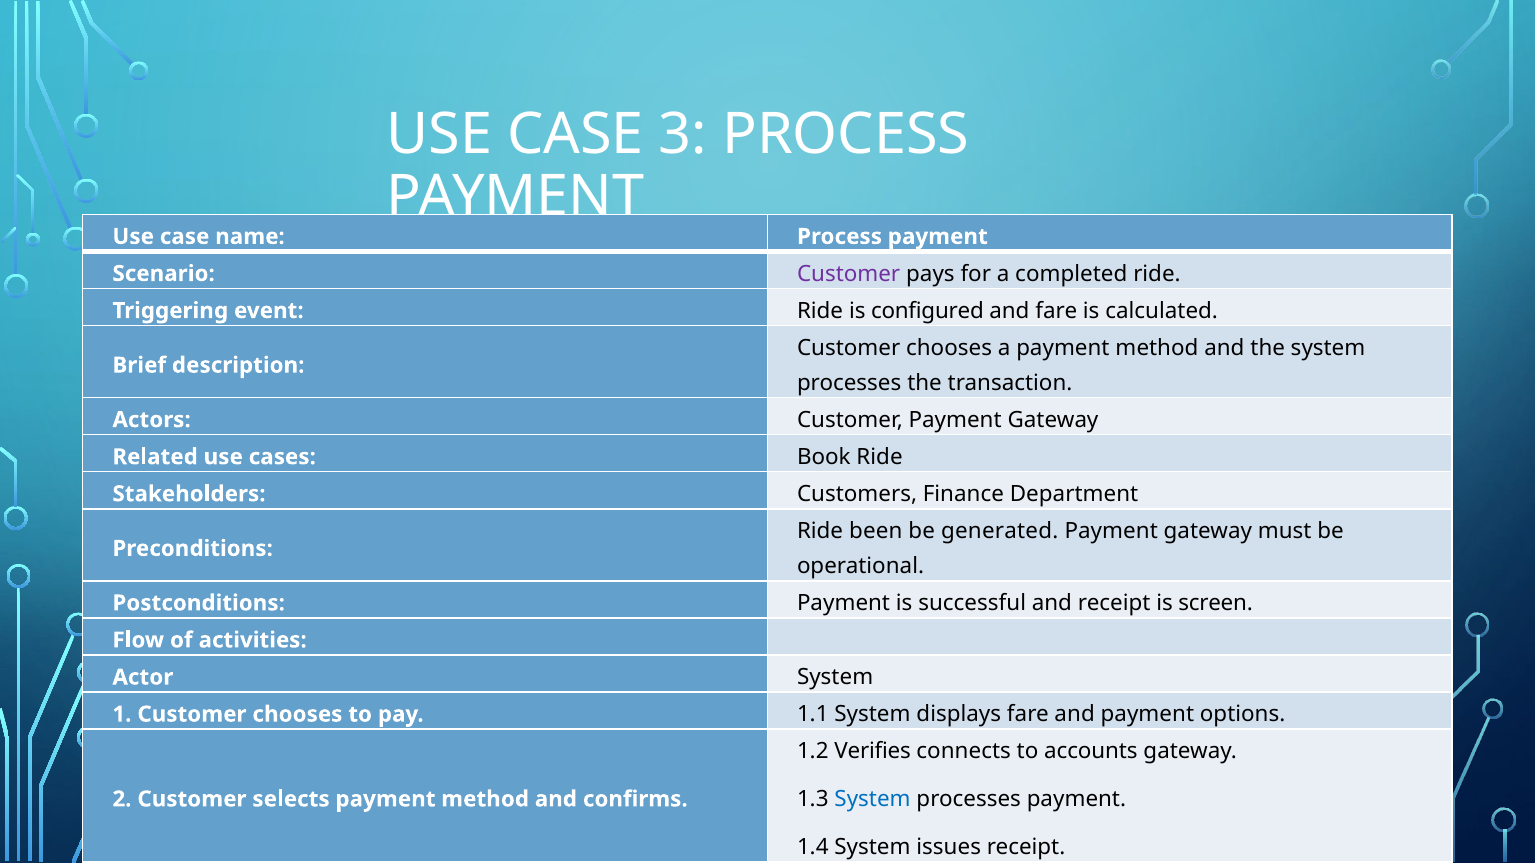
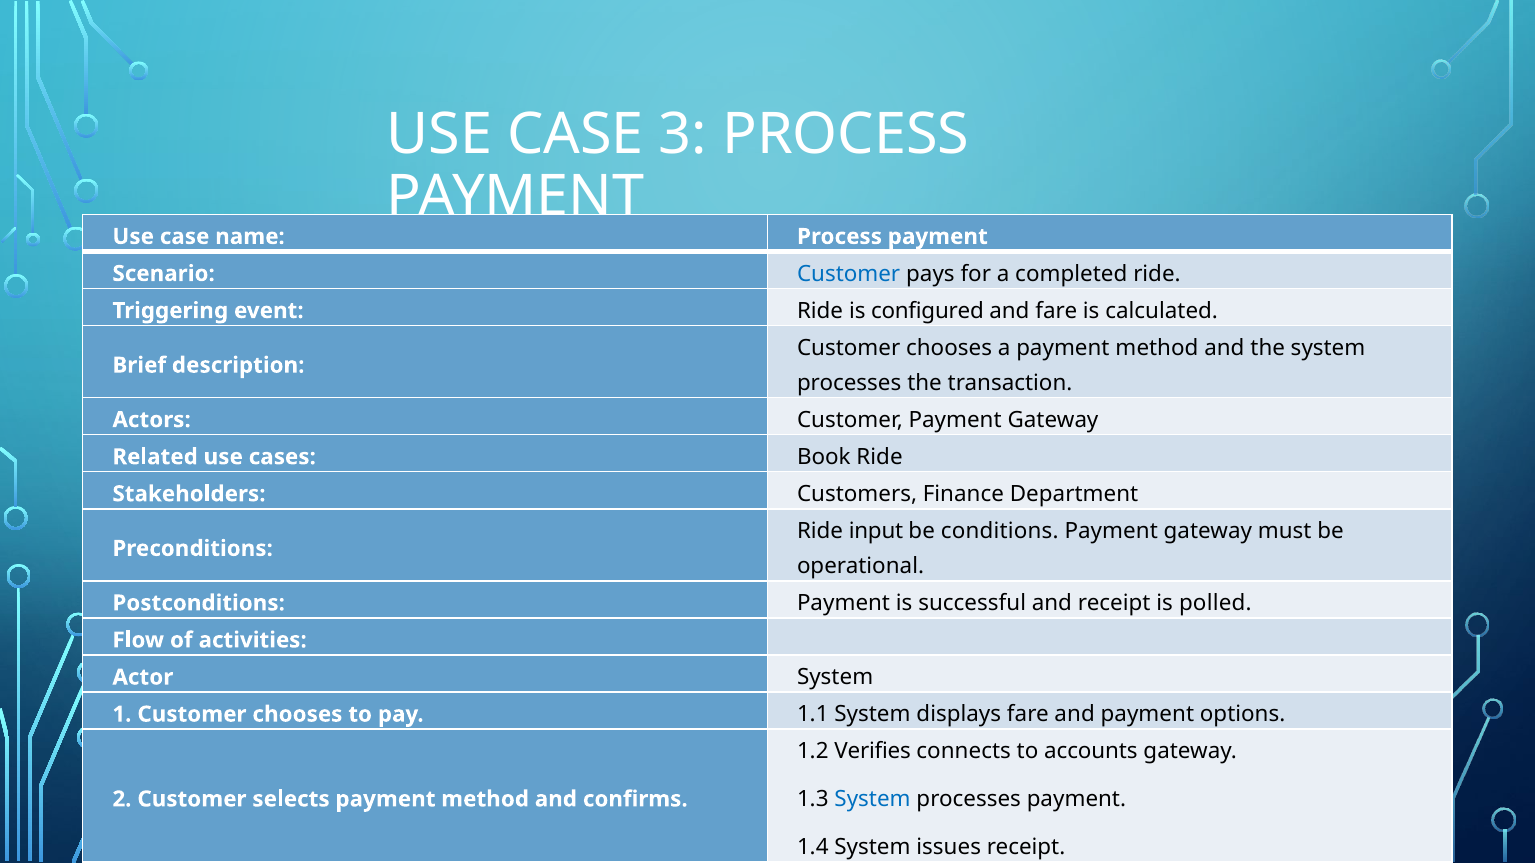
Customer colour: purple -> blue (849, 274)
been: been -> input (876, 531)
be generated: generated -> conditions (1000, 531)
screen: screen -> polled (1215, 603)
